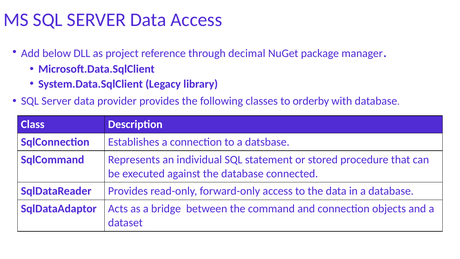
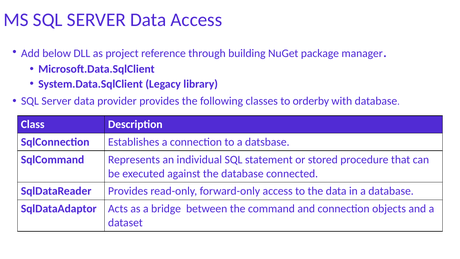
decimal: decimal -> building (247, 53)
